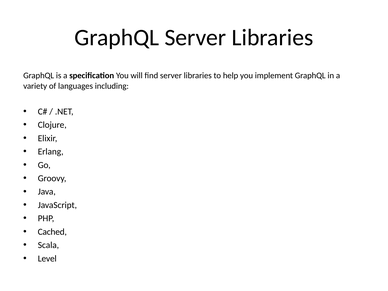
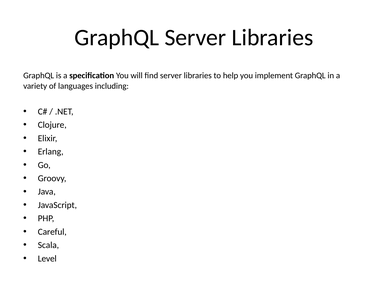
Cached: Cached -> Careful (52, 232)
